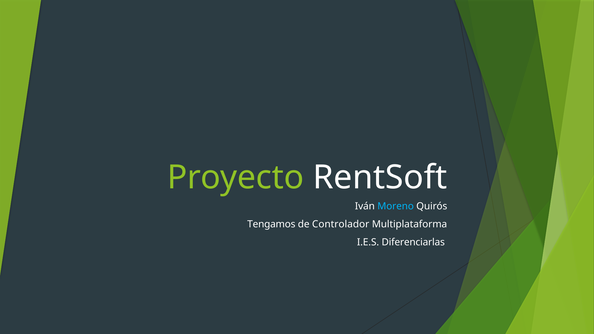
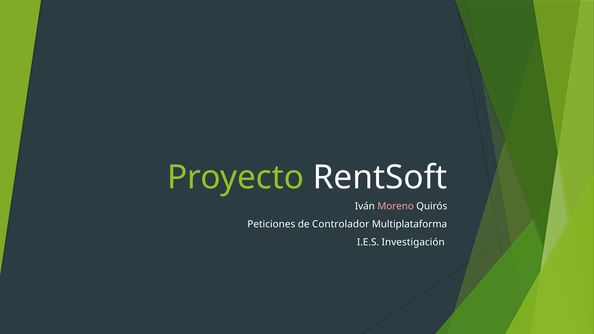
Moreno colour: light blue -> pink (396, 206)
Tengamos: Tengamos -> Peticiones (271, 224)
Diferenciarlas: Diferenciarlas -> Investigación (413, 242)
